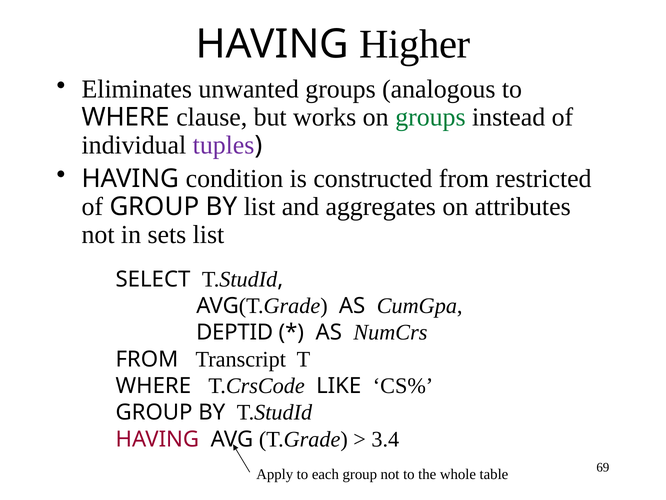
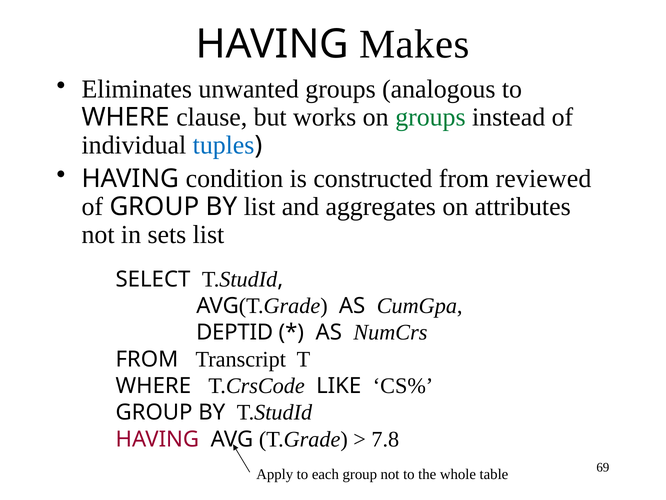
Higher: Higher -> Makes (414, 44)
tuples colour: purple -> blue (224, 145)
restricted: restricted -> reviewed (543, 178)
3.4: 3.4 -> 7.8 (385, 439)
